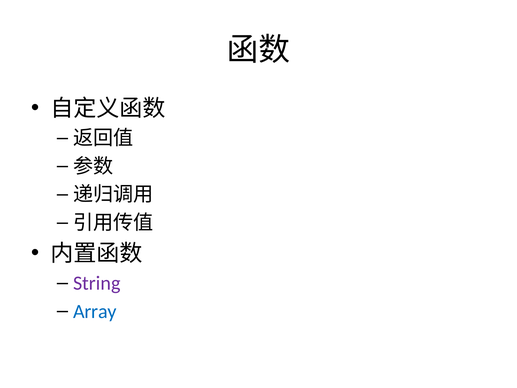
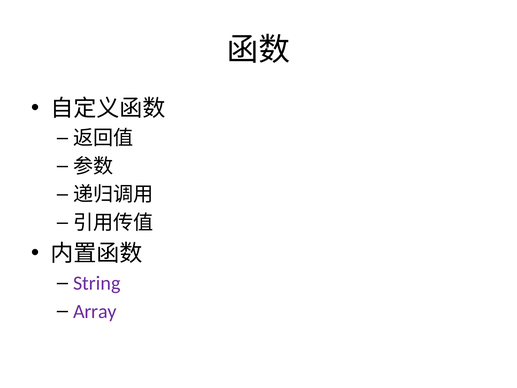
Array colour: blue -> purple (95, 311)
